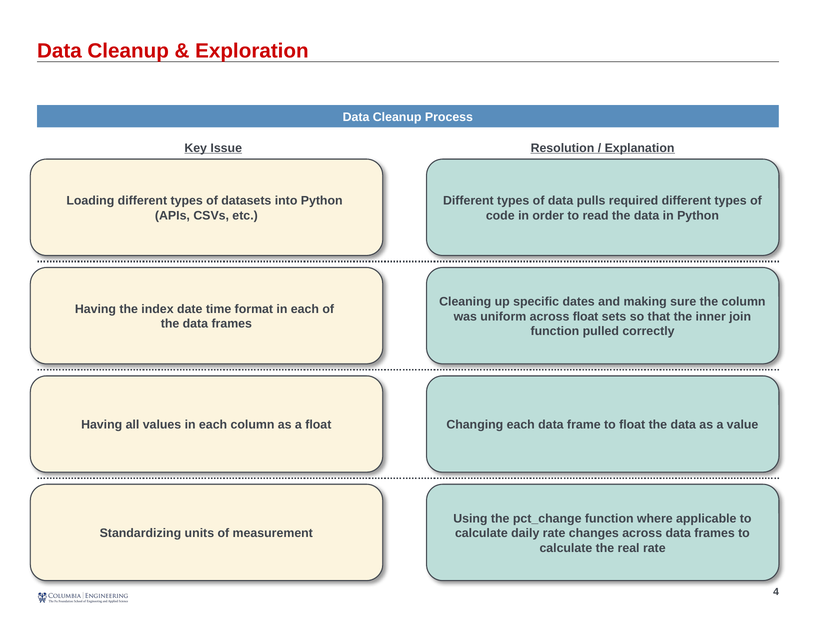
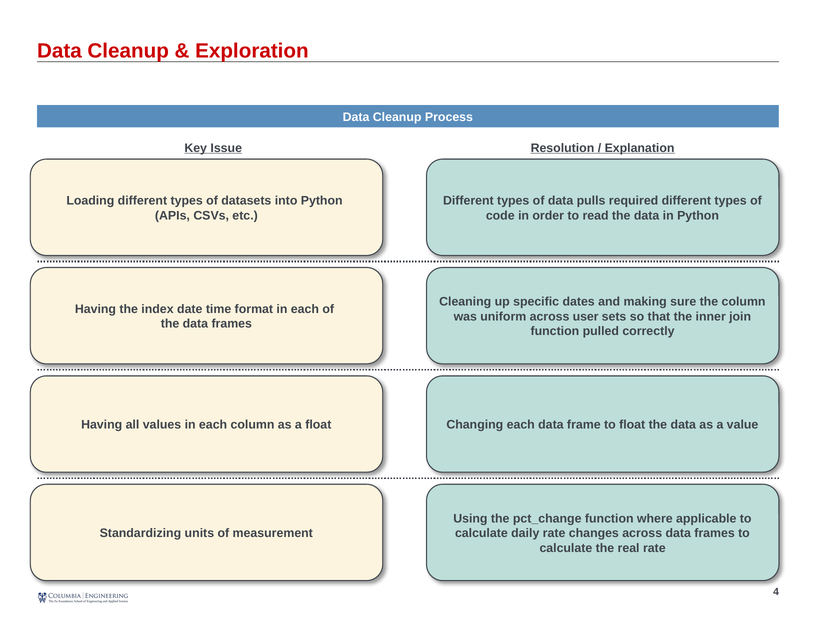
across float: float -> user (586, 317)
